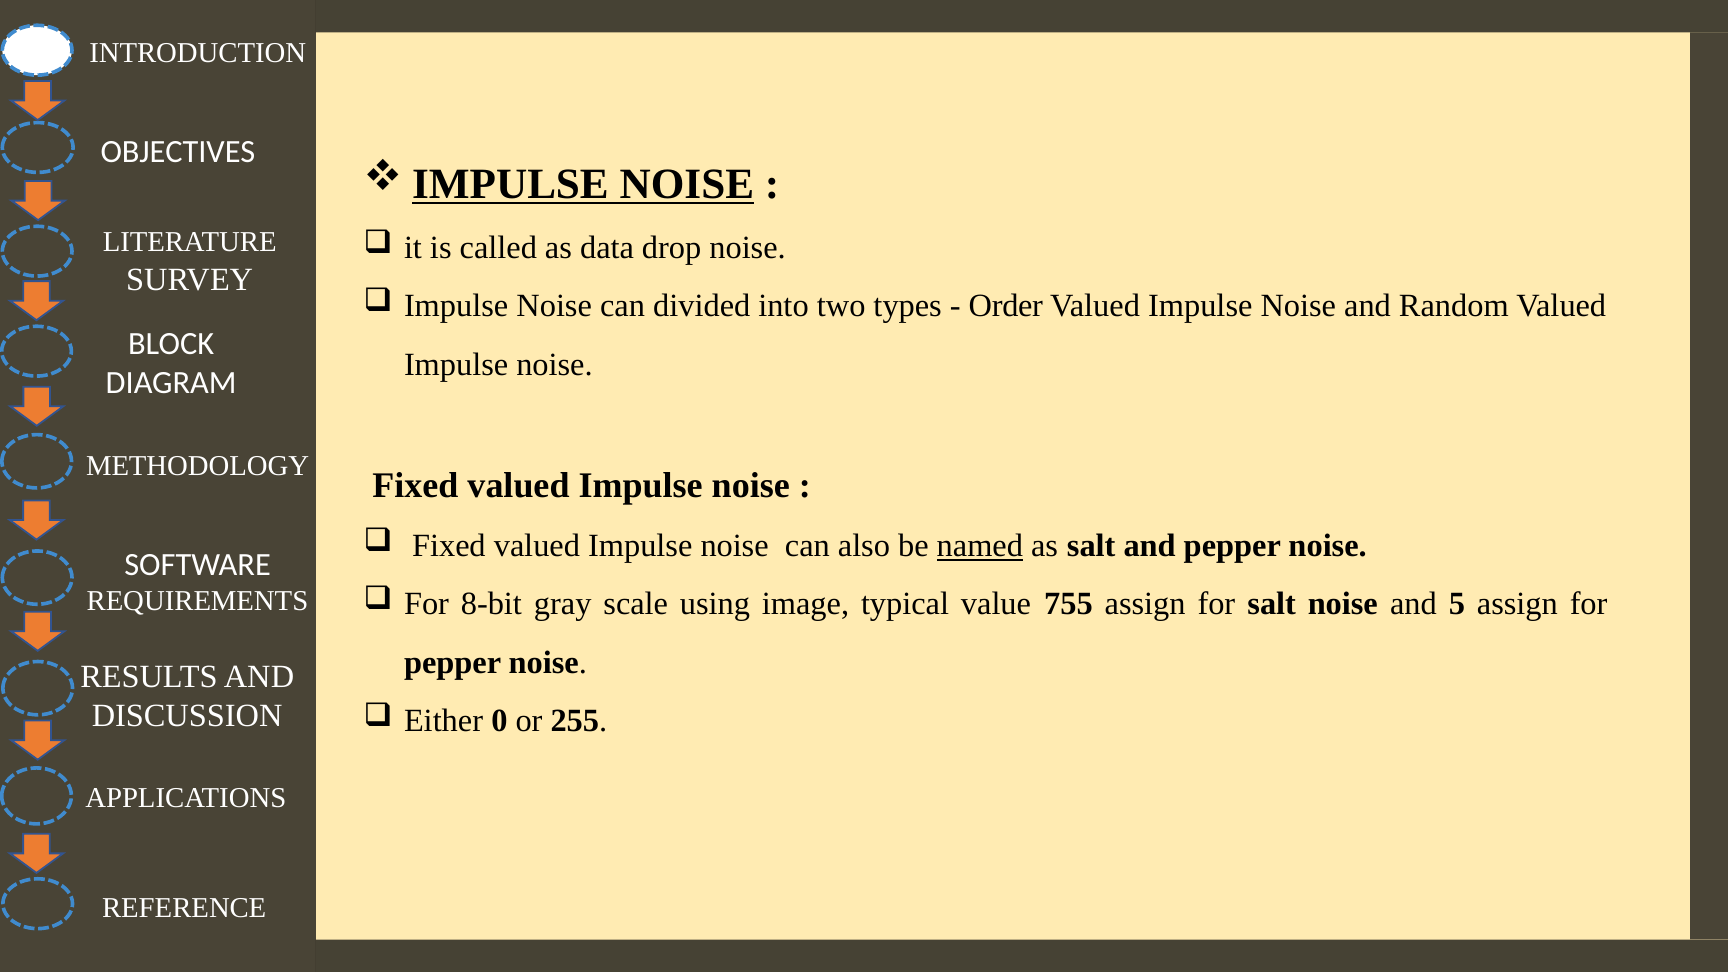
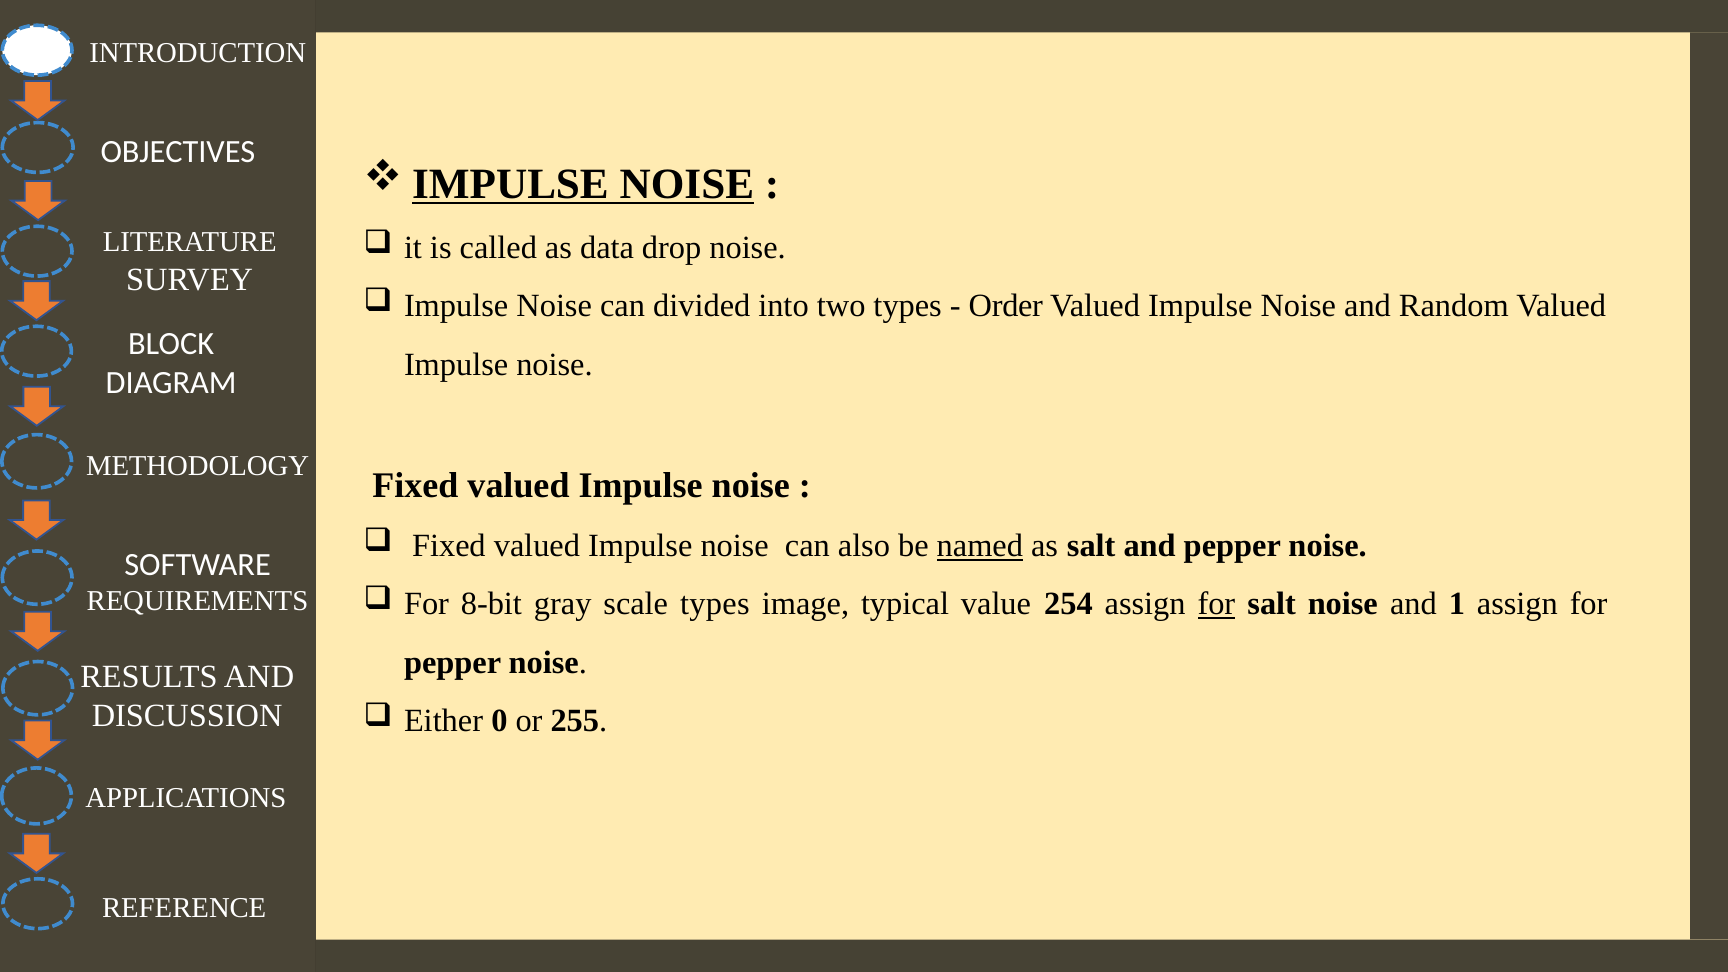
scale using: using -> types (715, 604)
755: 755 -> 254 (1069, 604)
for underline: none -> present (1216, 604)
5: 5 -> 1 (1457, 604)
